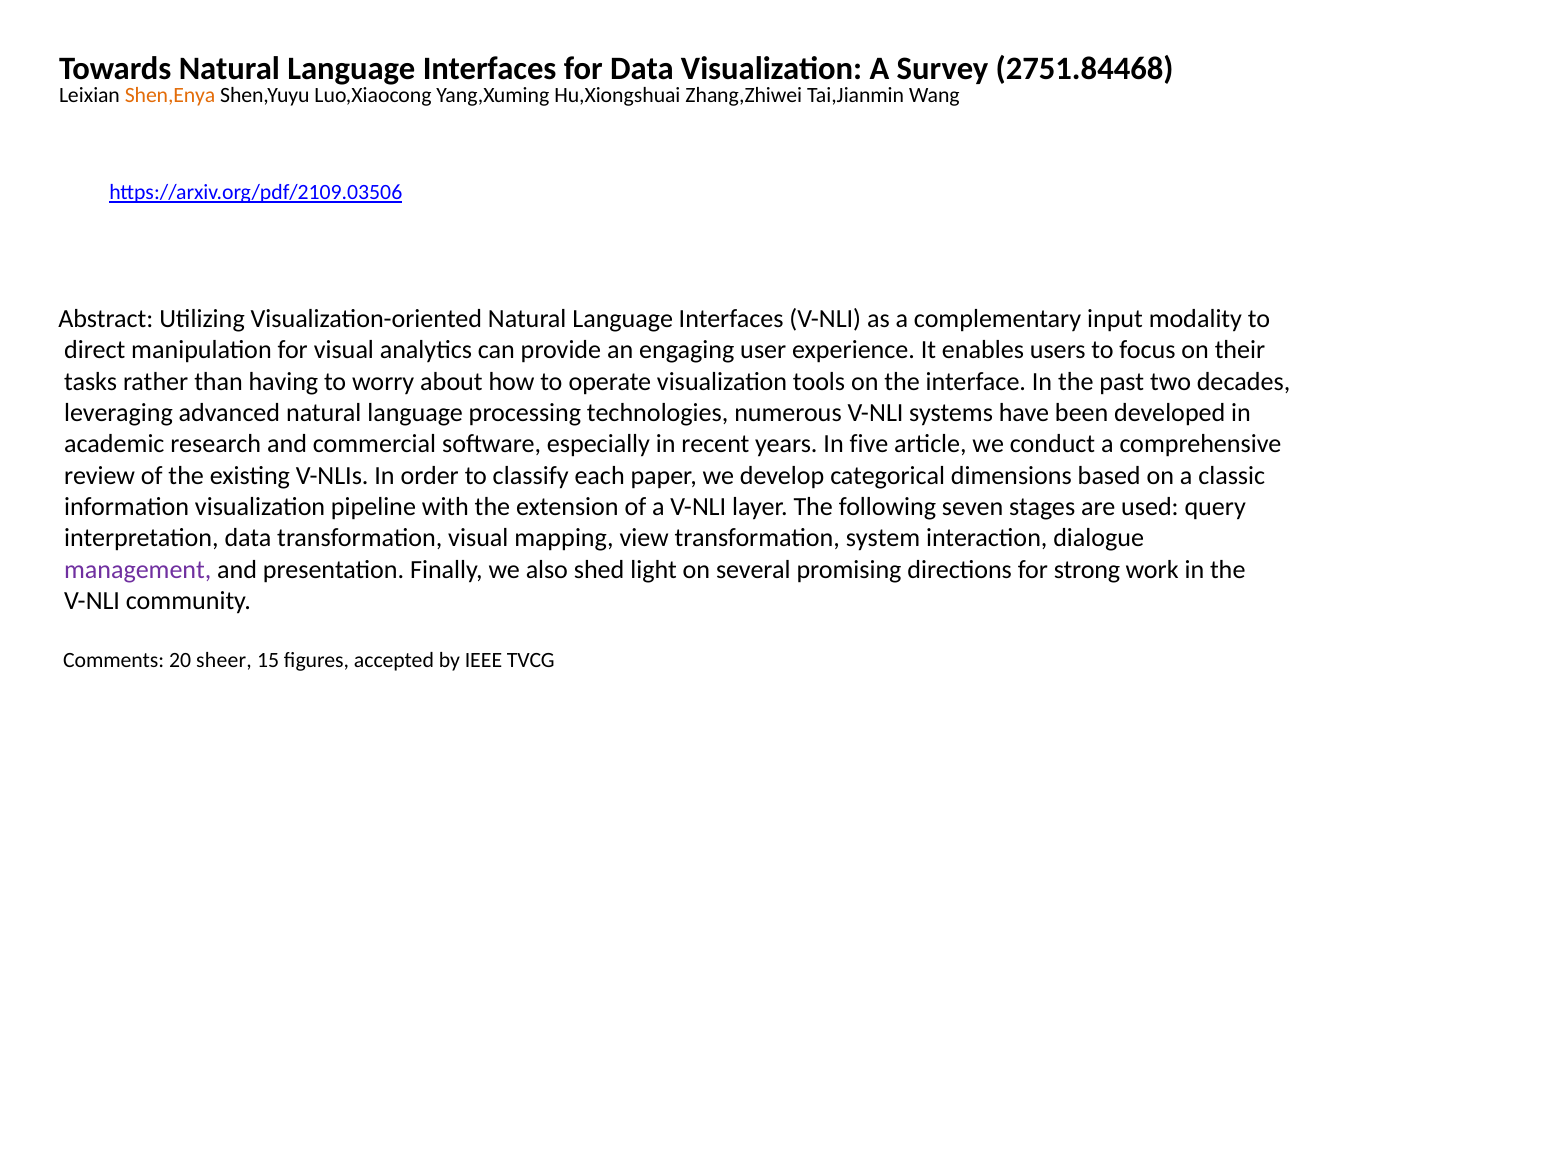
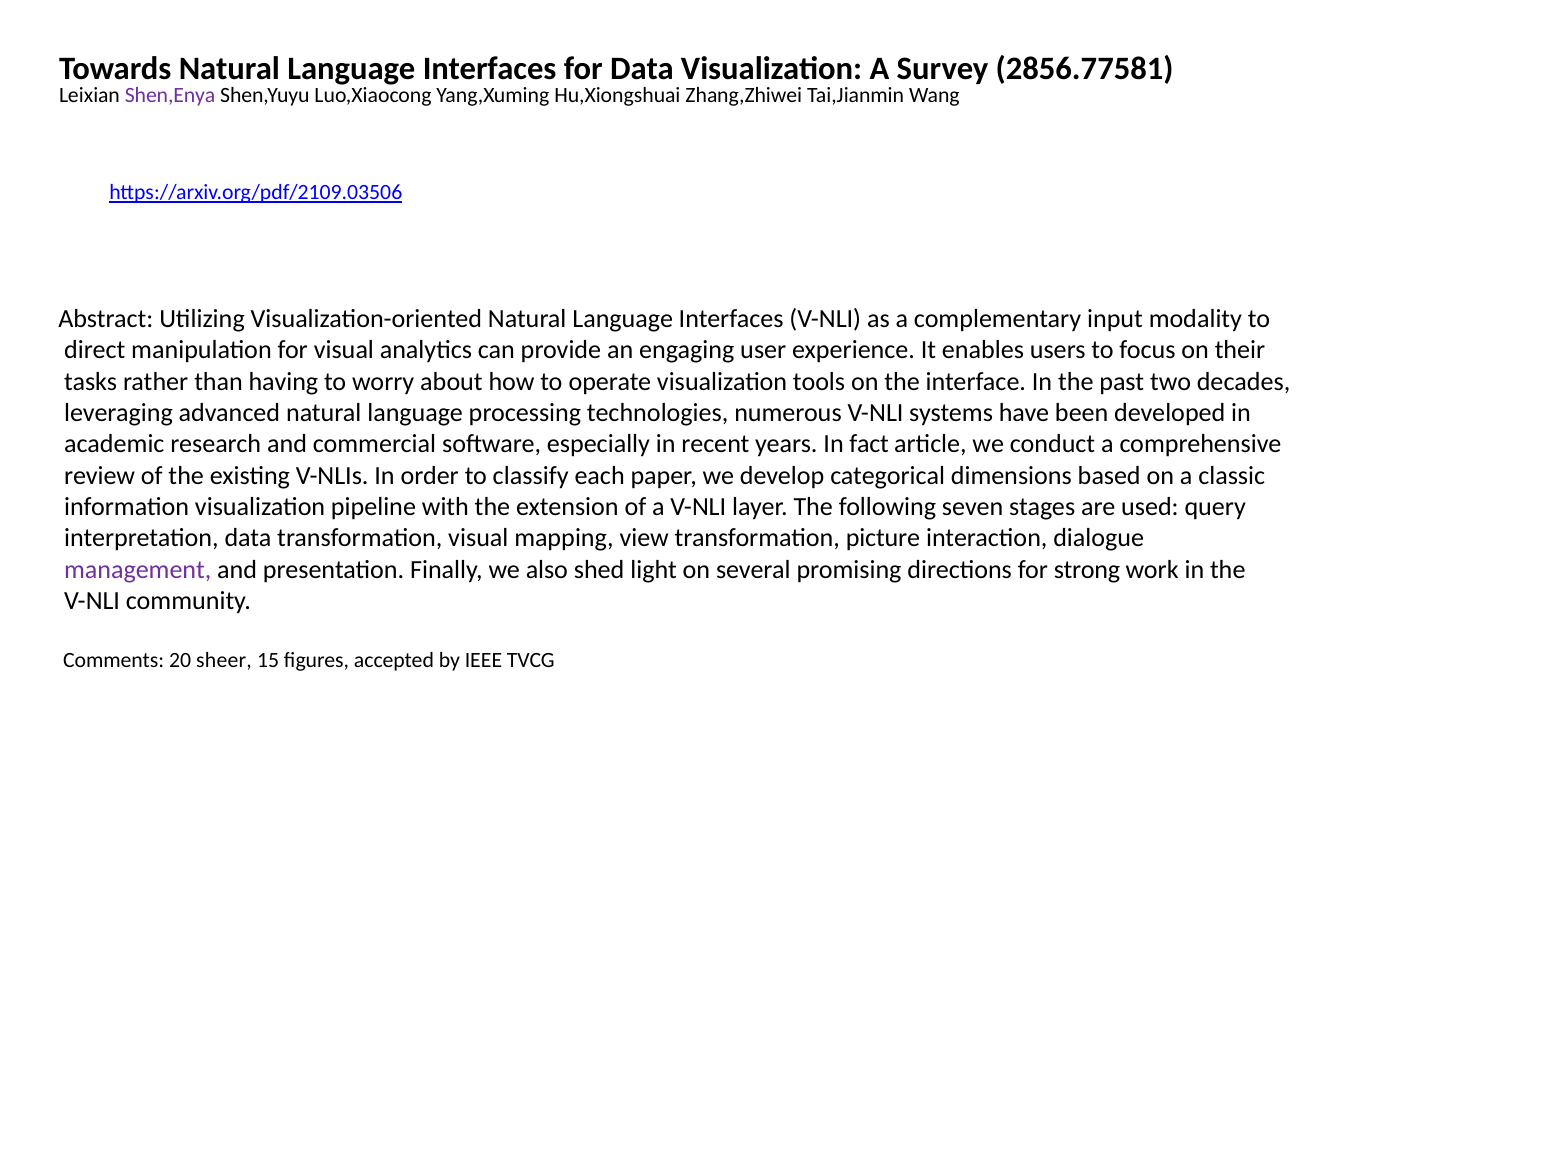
2751.84468: 2751.84468 -> 2856.77581 (1085, 69)
Shen,Enya colour: orange -> purple (170, 96)
five: five -> fact (869, 444)
system: system -> picture (883, 538)
